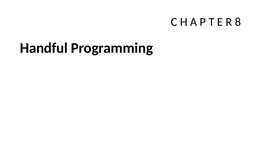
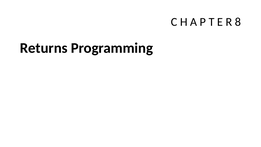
Handful: Handful -> Returns (44, 48)
